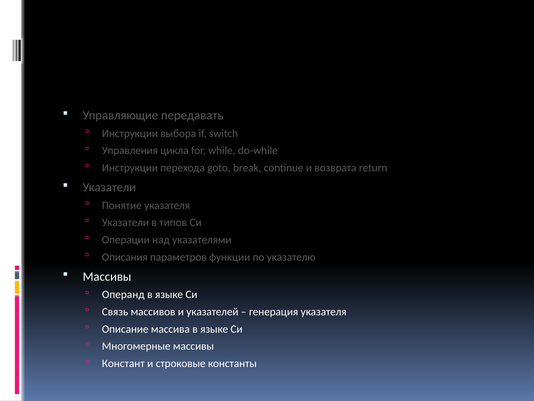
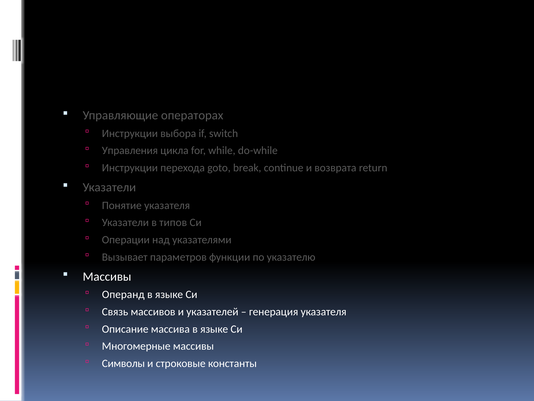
передавать: передавать -> операторах (192, 115)
Описания: Описания -> Вызывает (125, 257)
Констант: Констант -> Символы (123, 363)
